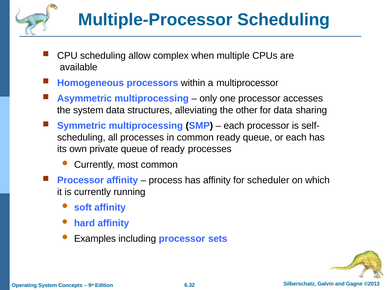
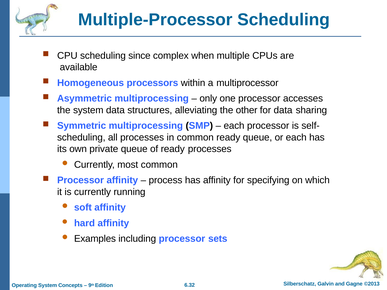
allow: allow -> since (139, 56)
scheduler: scheduler -> specifying (268, 180)
